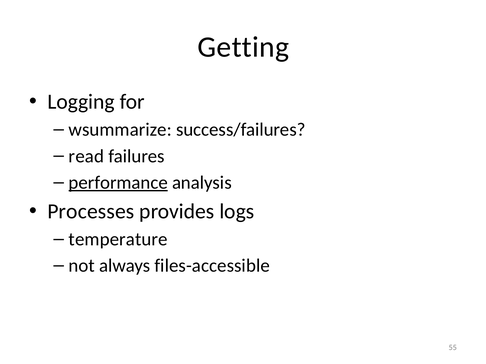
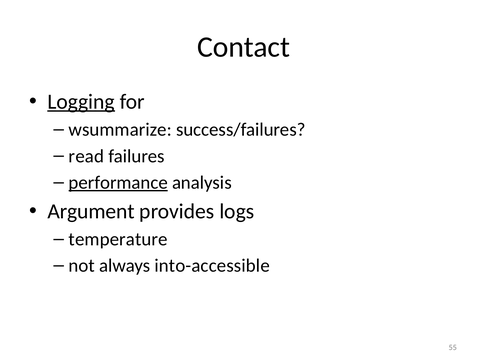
Getting: Getting -> Contact (244, 47)
Logging underline: none -> present (81, 102)
Processes: Processes -> Argument (91, 212)
files-accessible: files-accessible -> into-accessible (212, 266)
